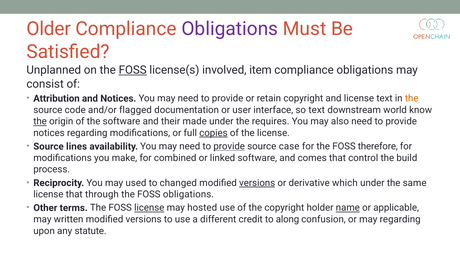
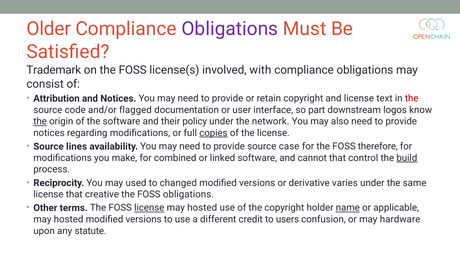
Unplanned: Unplanned -> Trademark (54, 70)
FOSS underline: present -> none (133, 70)
item: item -> with (260, 70)
the colour: orange -> red (412, 98)
so text: text -> part (317, 110)
world: world -> logos (395, 110)
made: made -> policy (195, 121)
requires: requires -> network (271, 121)
provide underline: present -> none (229, 146)
comes: comes -> cannot (312, 158)
build underline: none -> present (407, 158)
versions underline: present -> none (257, 183)
which: which -> varies (345, 183)
through: through -> creative (102, 194)
written: written -> hosted (69, 219)
along: along -> users (287, 219)
may regarding: regarding -> hardware (400, 219)
